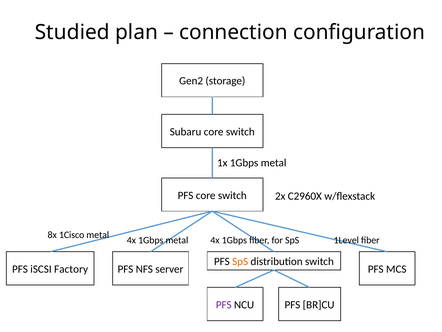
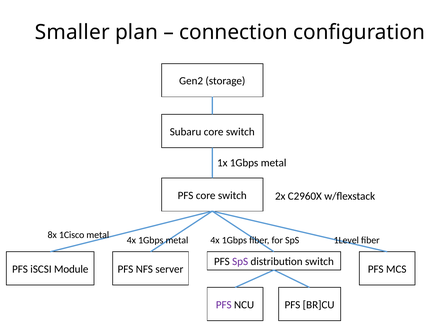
Studied: Studied -> Smaller (72, 32)
SpS colour: orange -> purple (240, 261)
Factory: Factory -> Module (71, 269)
